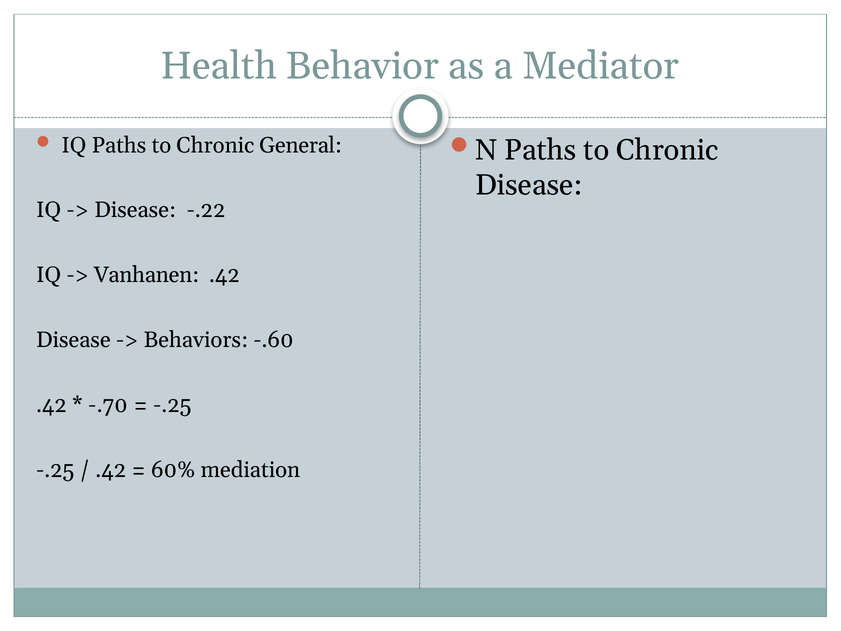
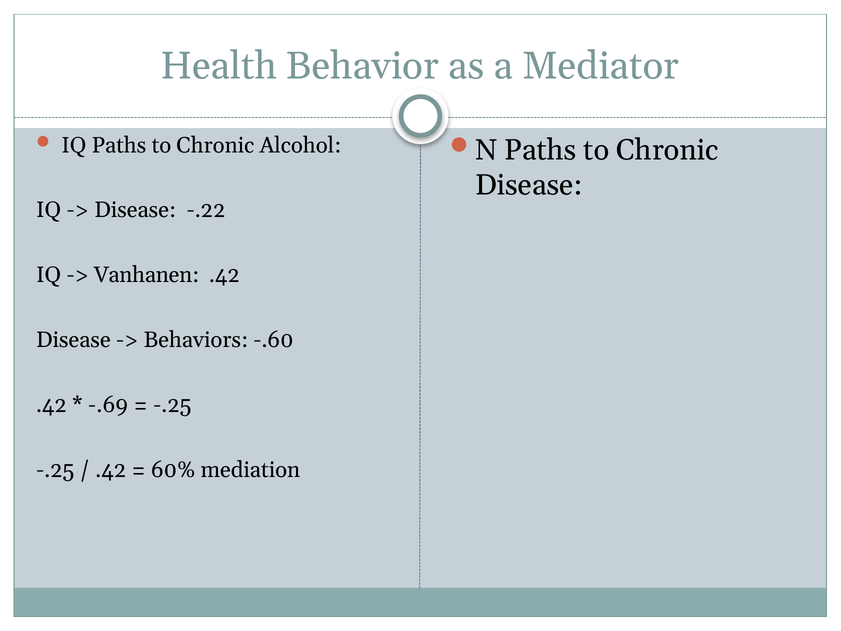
General: General -> Alcohol (300, 145)
-.70: -.70 -> -.69 (108, 405)
